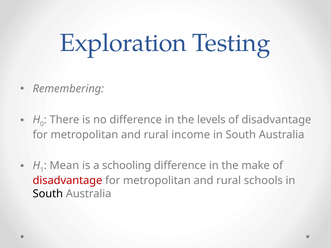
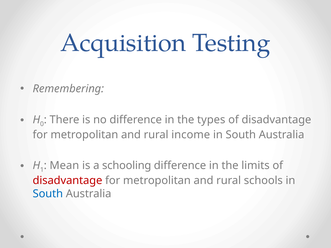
Exploration: Exploration -> Acquisition (123, 43)
levels: levels -> types (211, 120)
make: make -> limits (256, 166)
South colour: black -> blue (48, 194)
